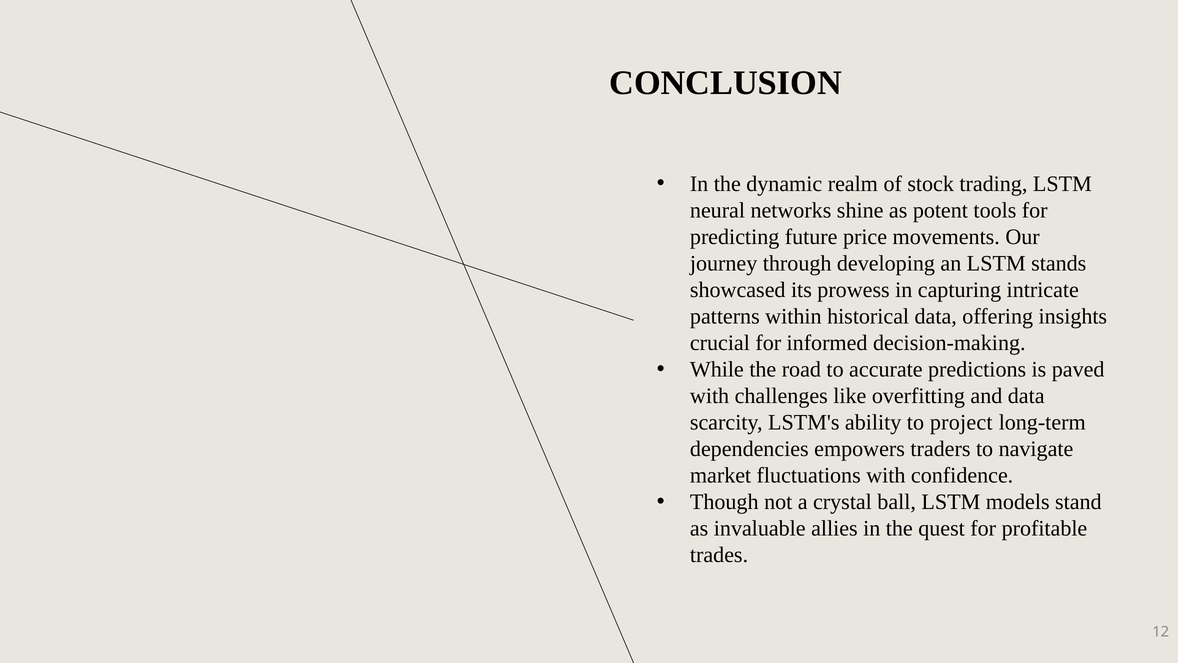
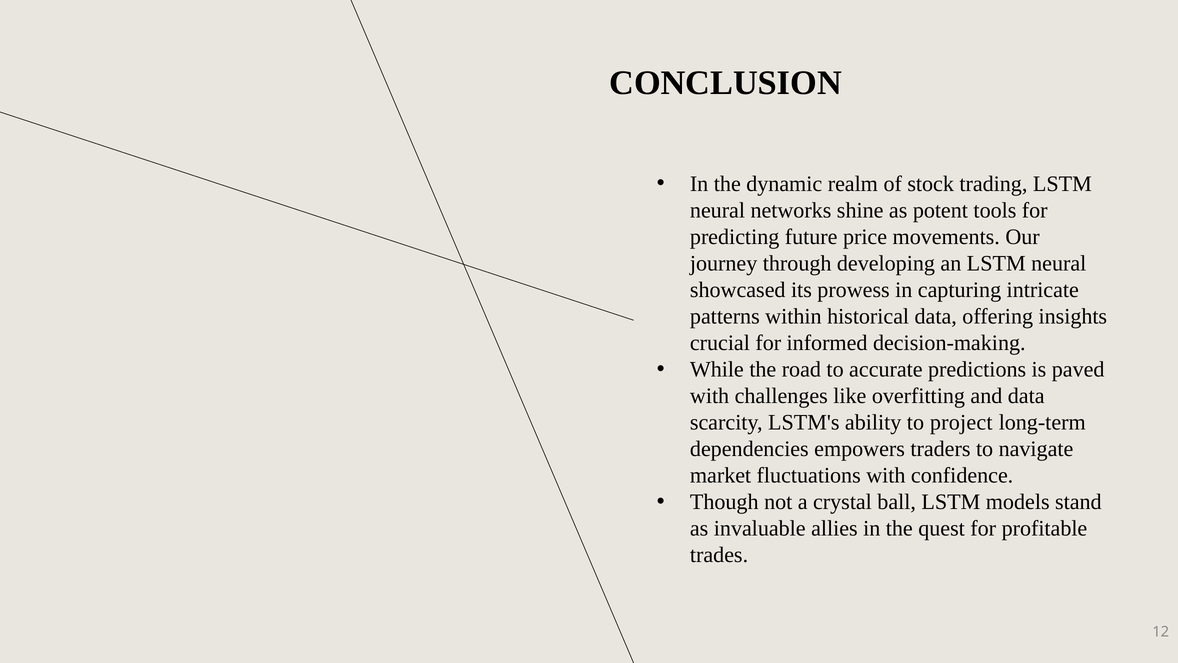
an LSTM stands: stands -> neural (1059, 263)
